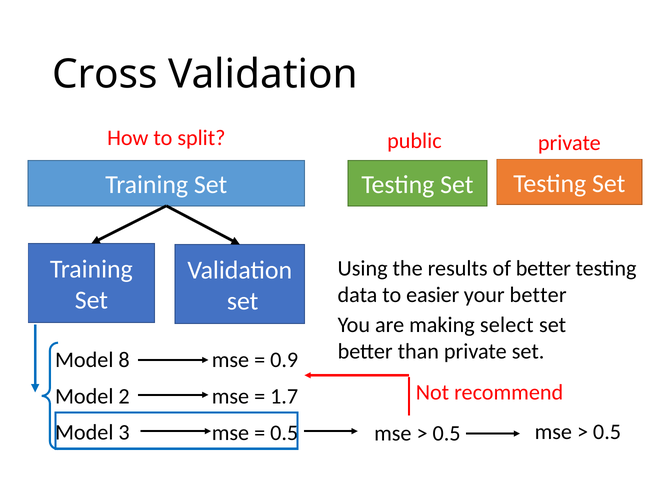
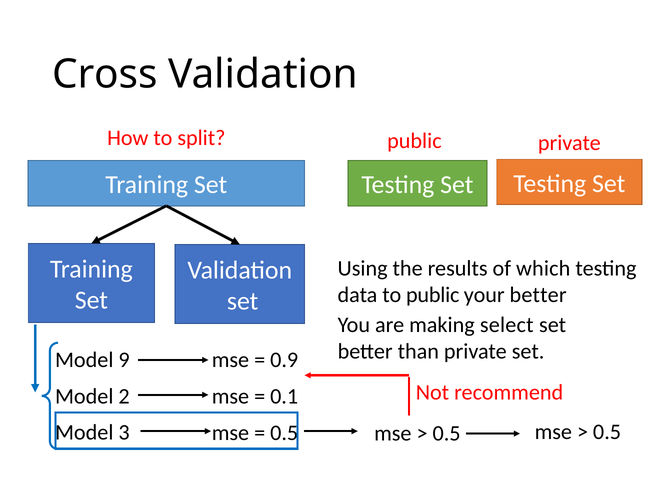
of better: better -> which (543, 268)
to easier: easier -> public (433, 295)
8: 8 -> 9 (124, 360)
1.7: 1.7 -> 0.1 (284, 396)
